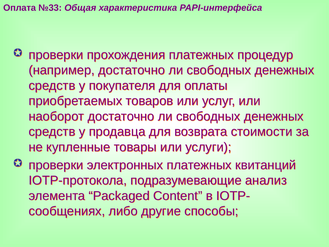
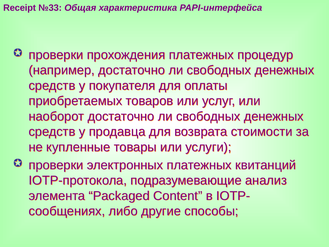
Оплата: Оплата -> Receipt (20, 8)
